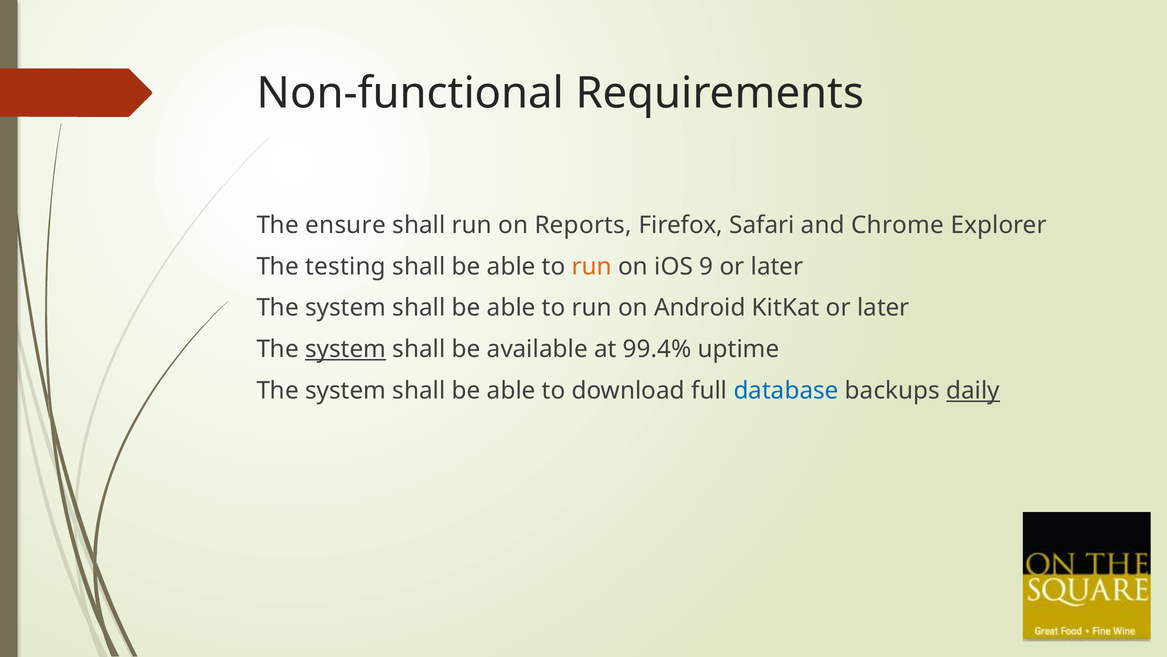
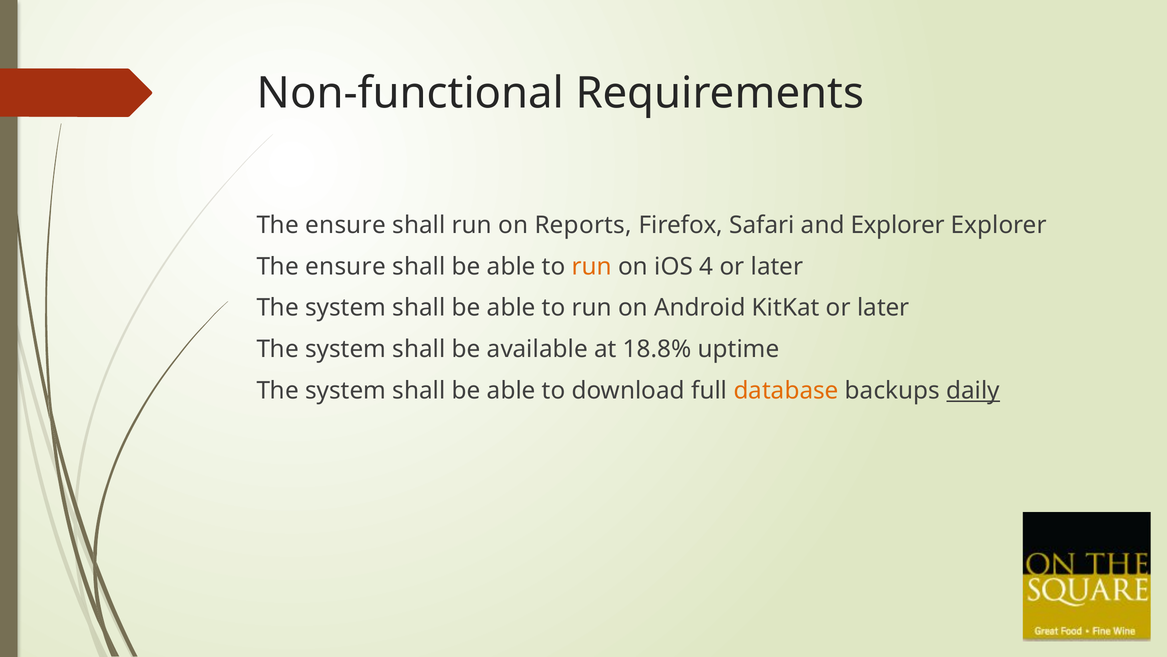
and Chrome: Chrome -> Explorer (898, 225)
testing: testing -> ensure (346, 266)
9: 9 -> 4 (706, 266)
system underline: present -> none (346, 349)
99.4%: 99.4% -> 18.8% (657, 349)
database colour: blue -> orange (786, 390)
